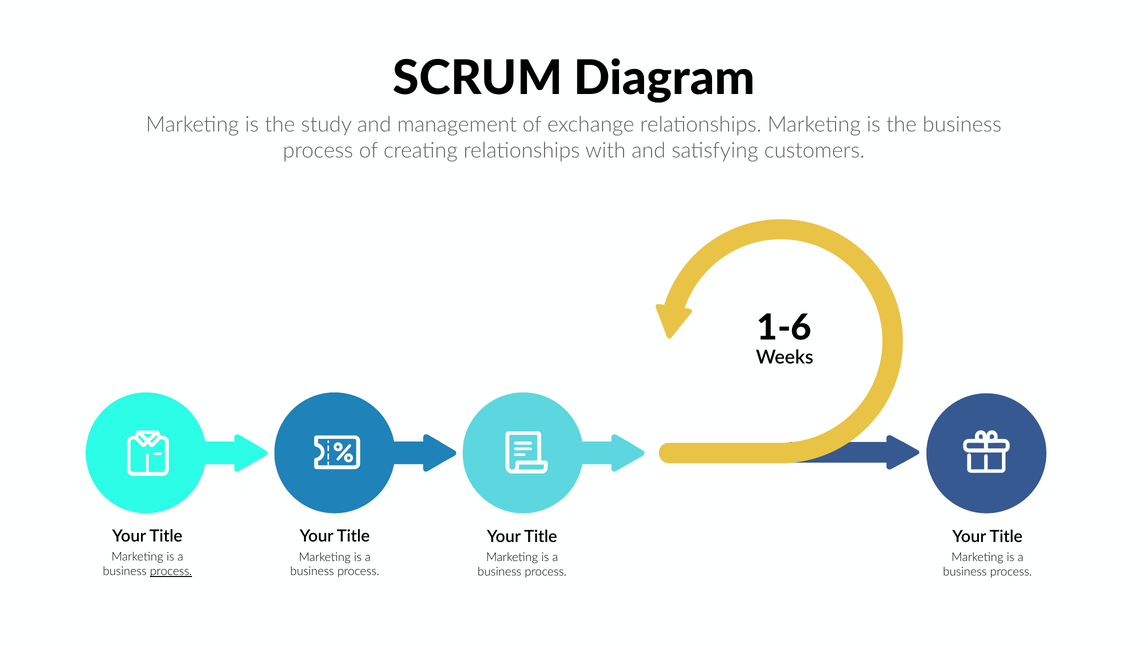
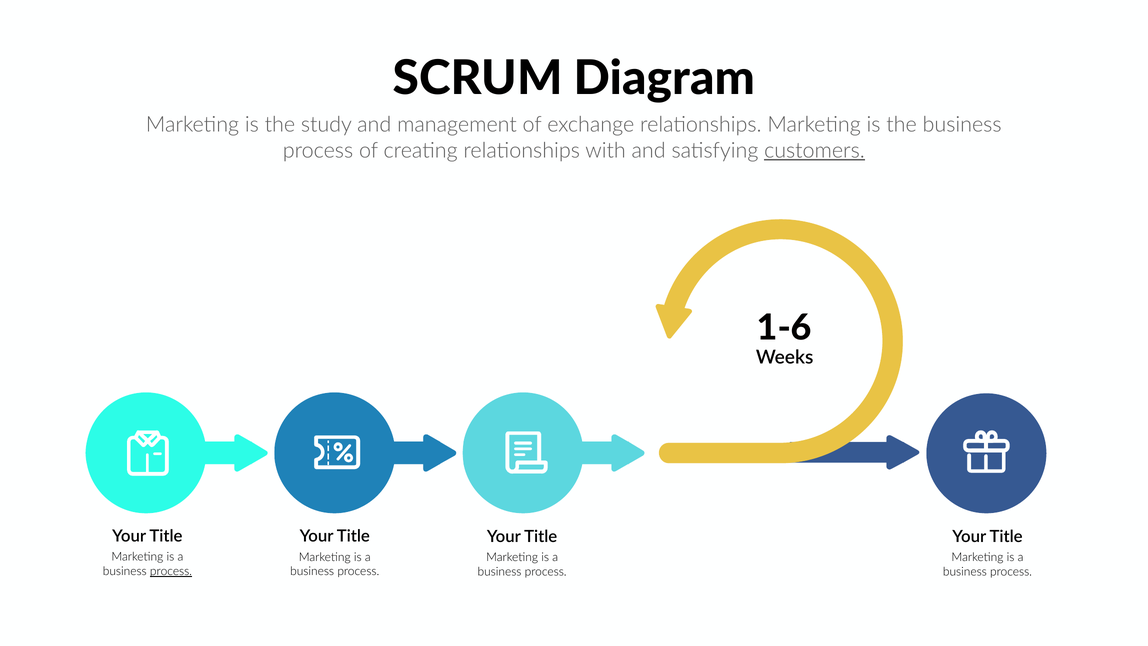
customers underline: none -> present (814, 151)
